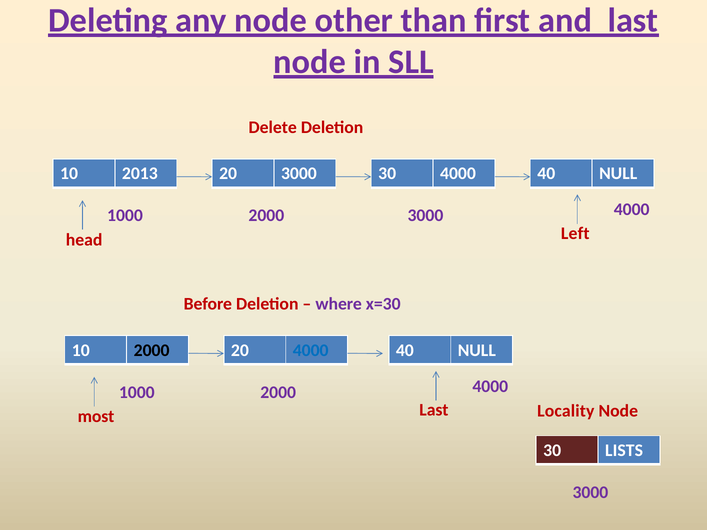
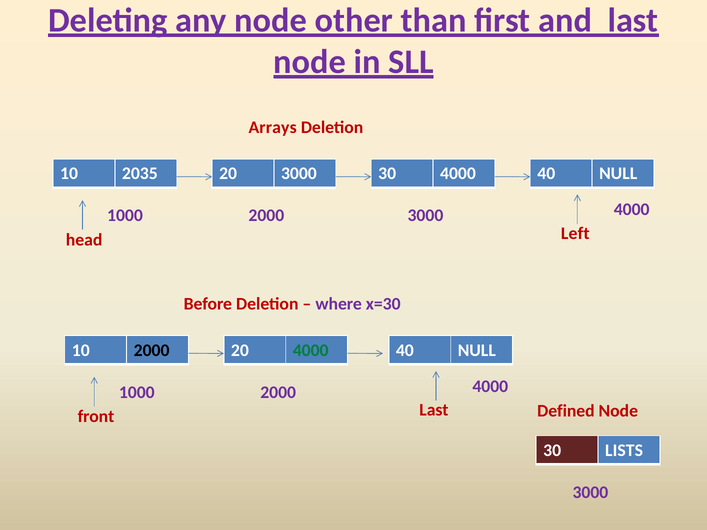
Delete: Delete -> Arrays (273, 127)
2013: 2013 -> 2035 (140, 174)
4000 colour: blue -> green (311, 350)
Locality: Locality -> Defined (566, 411)
most: most -> front (96, 417)
